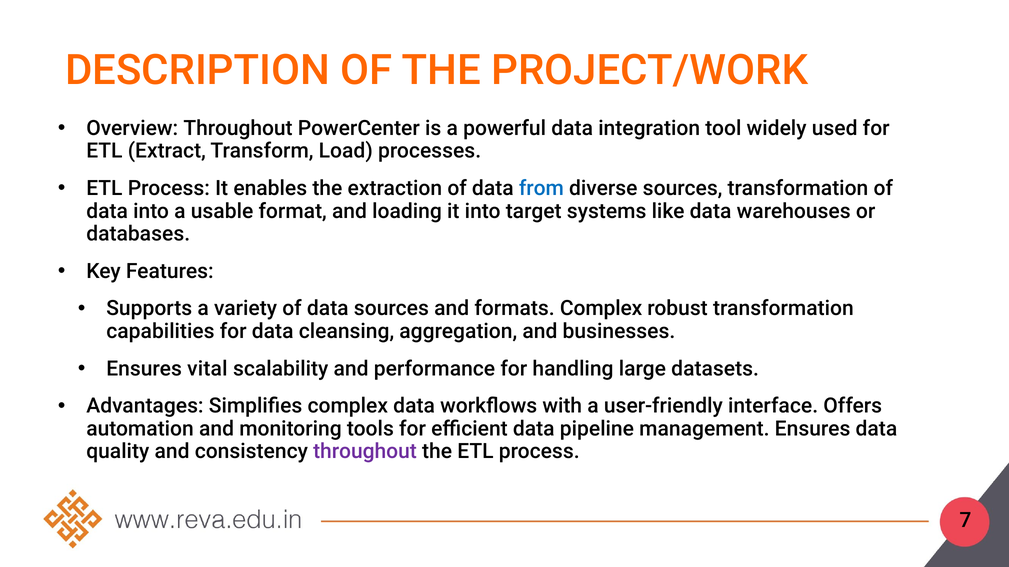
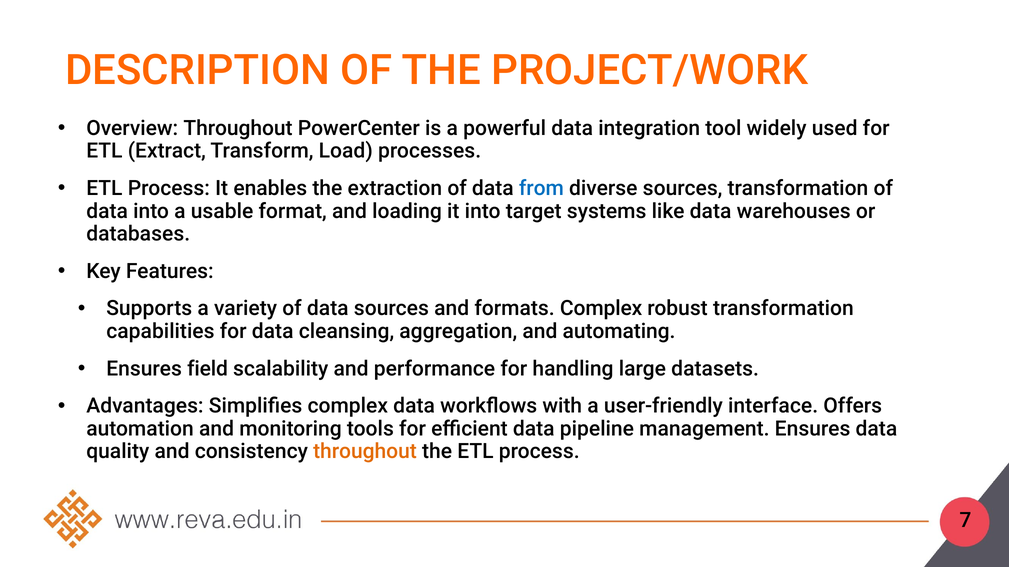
businesses: businesses -> automating (619, 332)
vital: vital -> field (208, 369)
throughout colour: purple -> orange (365, 452)
